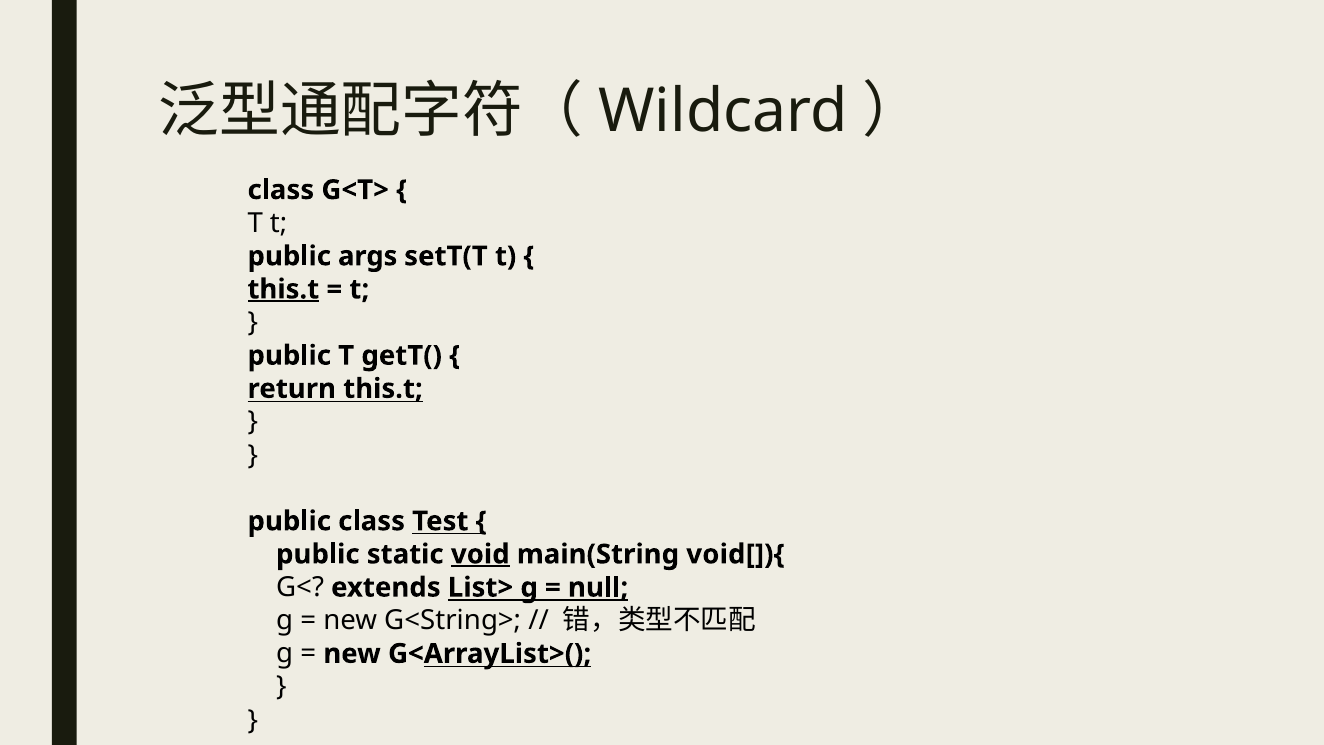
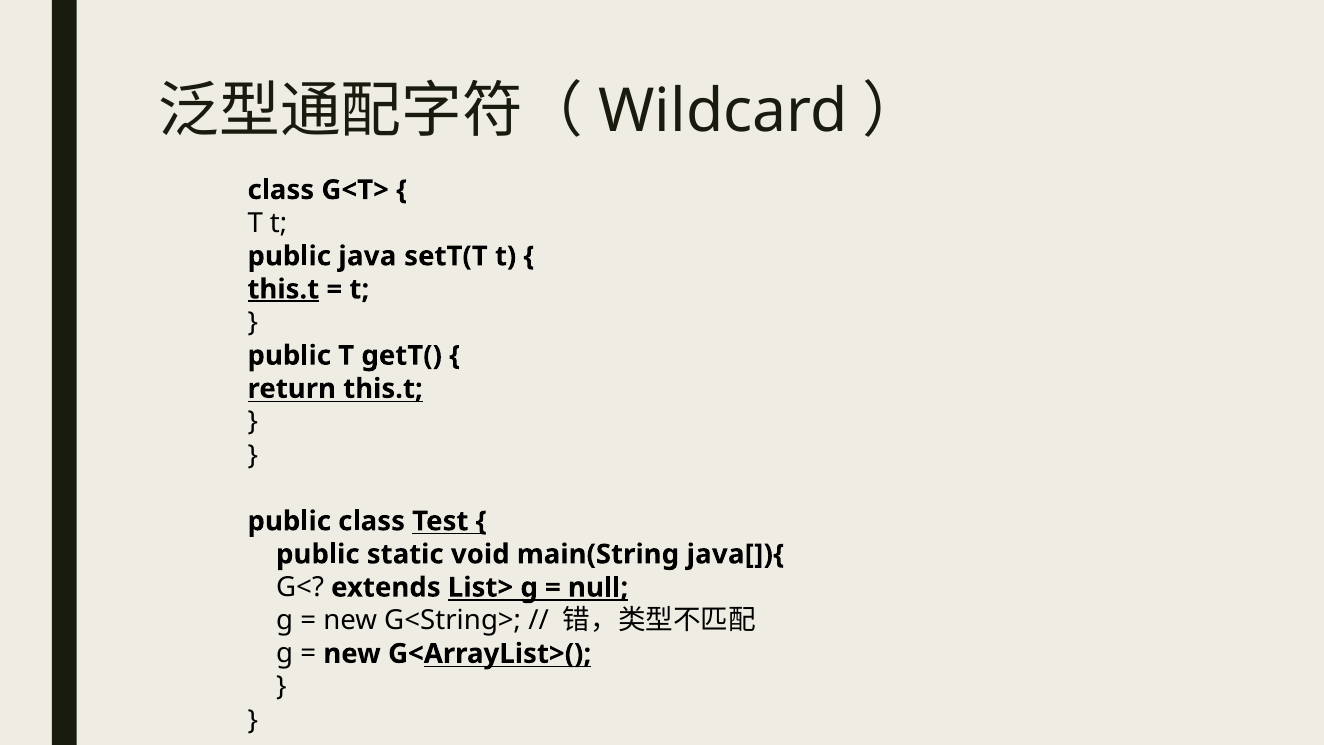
args: args -> java (367, 256)
void underline: present -> none (480, 554)
void[]){: void[]){ -> java[]){ (735, 554)
